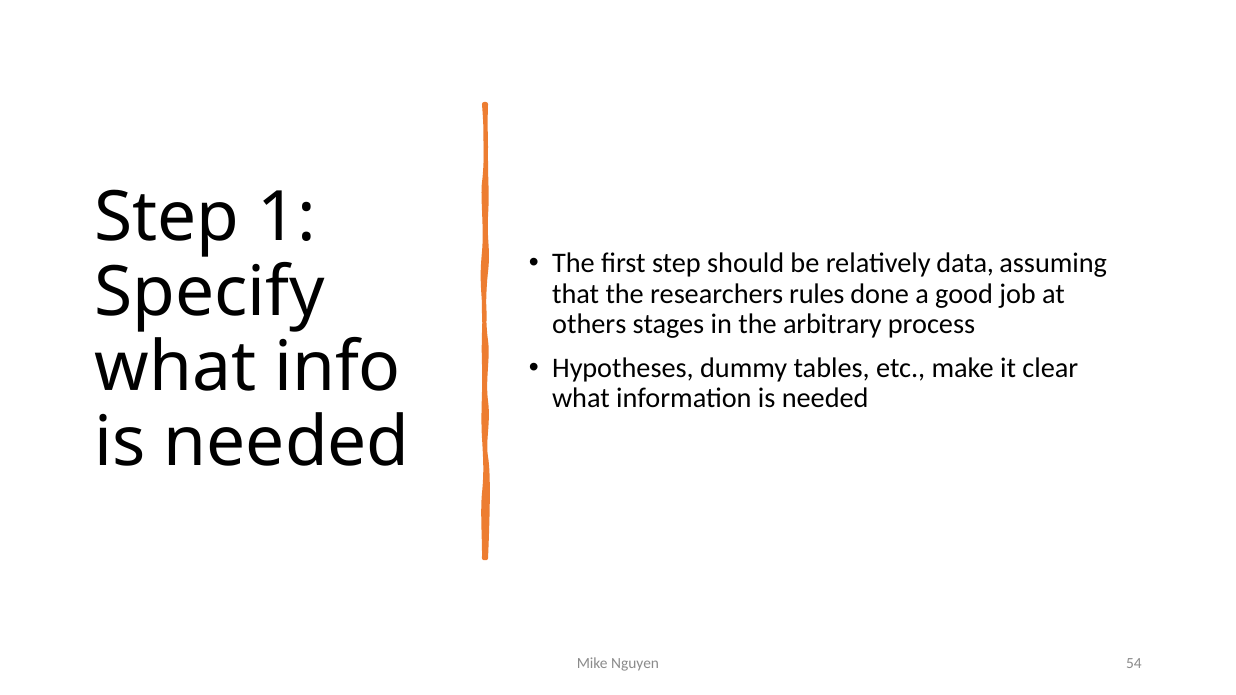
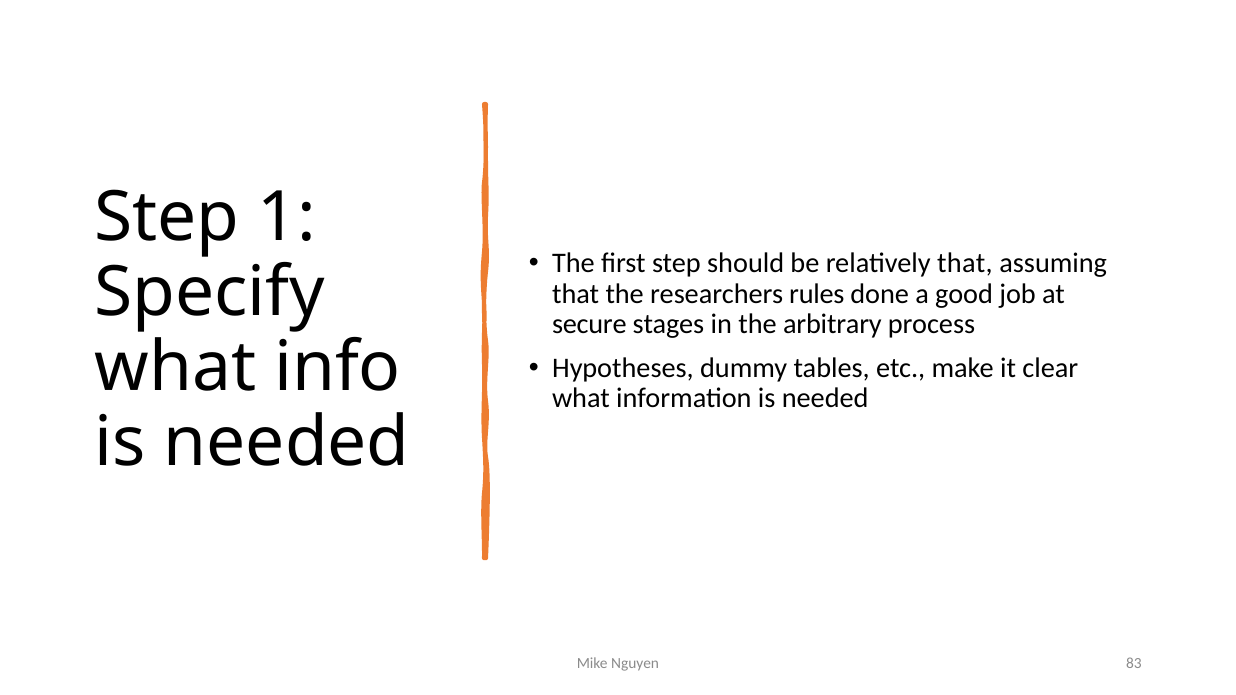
relatively data: data -> that (965, 264)
others: others -> secure (589, 325)
54: 54 -> 83 (1134, 664)
